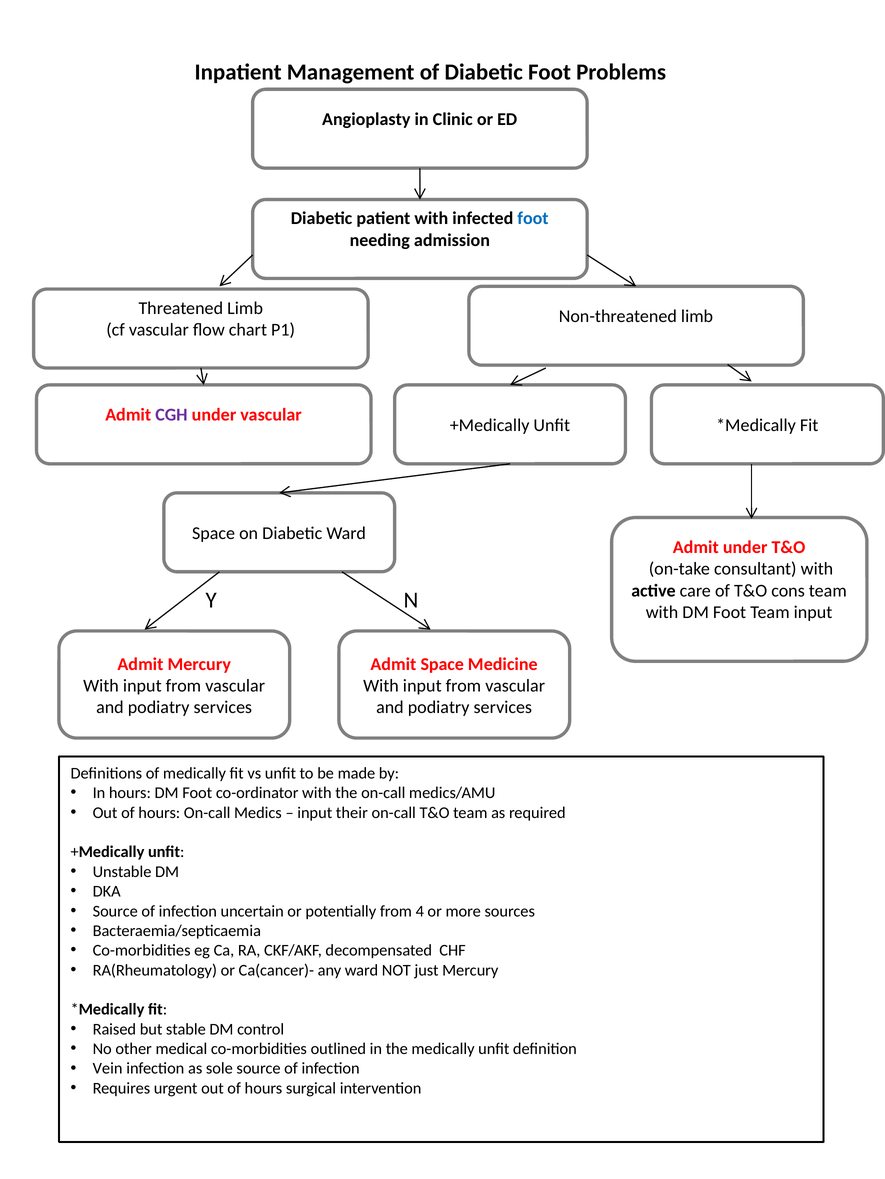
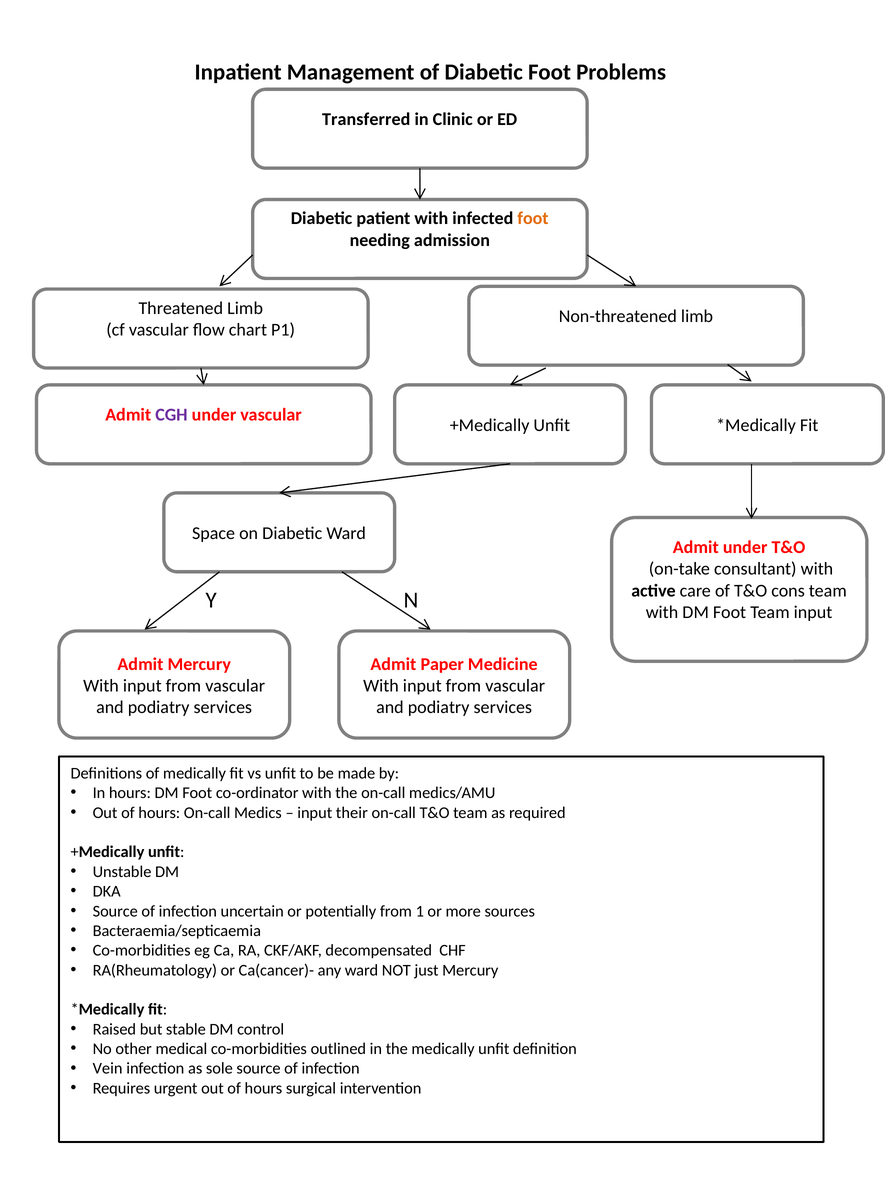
Angioplasty: Angioplasty -> Transferred (366, 119)
foot colour: blue -> orange (533, 219)
Admit Space: Space -> Paper (442, 665)
4: 4 -> 1 (420, 912)
